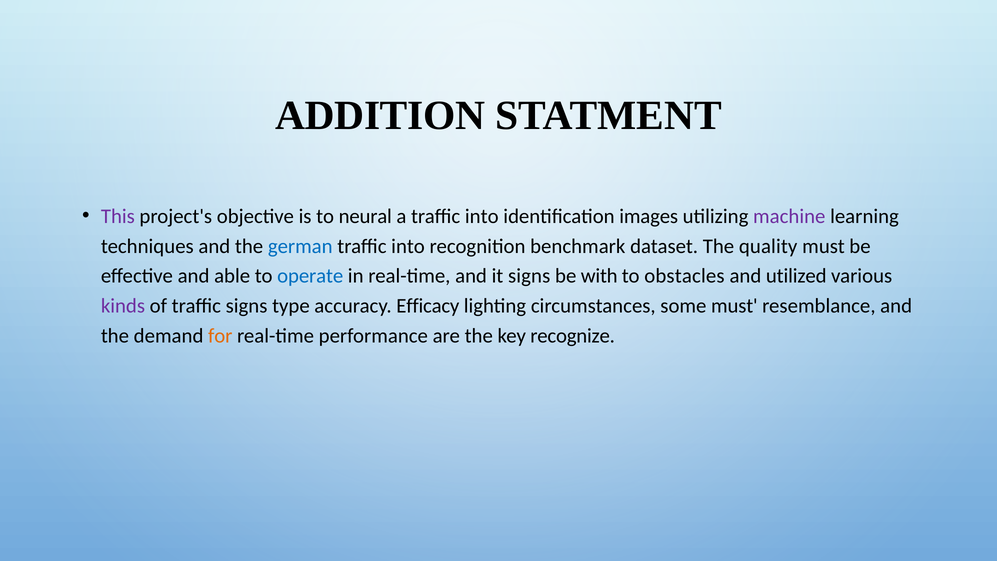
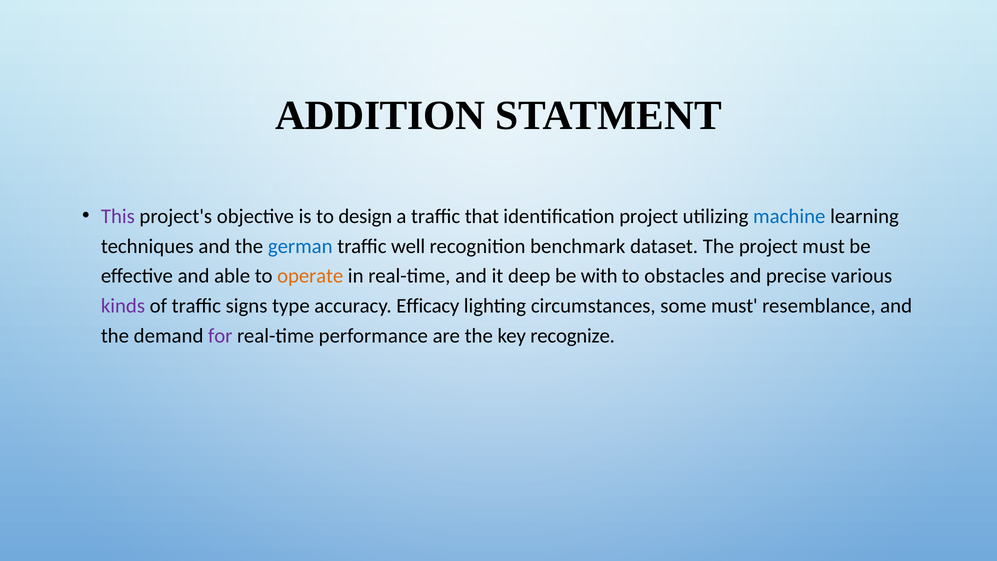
neural: neural -> design (365, 216)
a traffic into: into -> that (482, 216)
identification images: images -> project (649, 216)
machine colour: purple -> blue (789, 216)
into: into -> well (408, 246)
The quality: quality -> project (768, 246)
operate colour: blue -> orange (310, 276)
it signs: signs -> deep (529, 276)
utilized: utilized -> precise (796, 276)
for colour: orange -> purple (220, 336)
